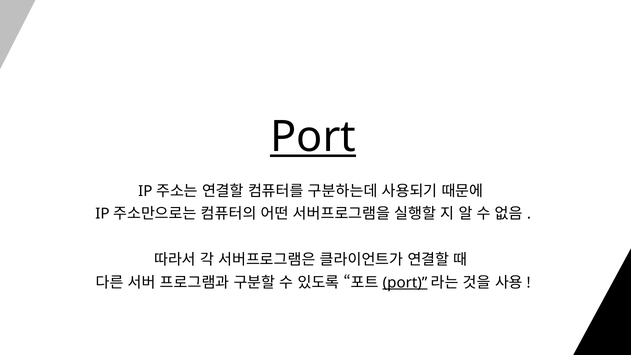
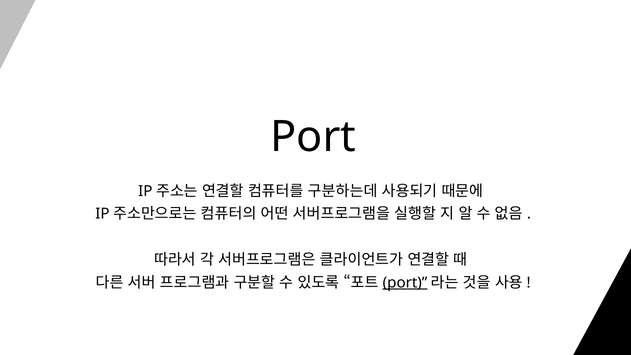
Port underline: present -> none (313, 137)
